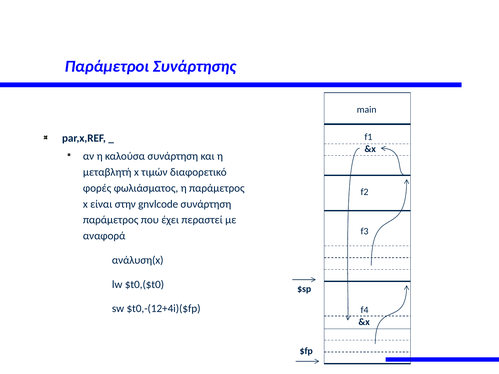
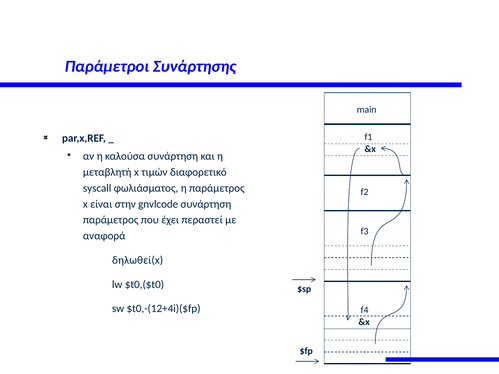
φορές: φορές -> syscall (97, 188)
ανάλυση(x: ανάλυση(x -> δηλωθεί(x (138, 260)
